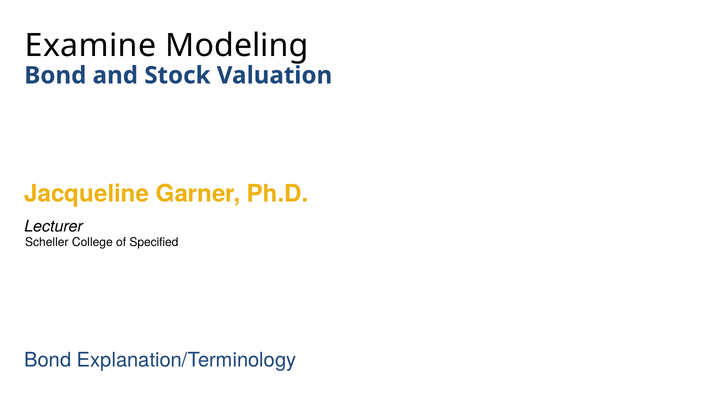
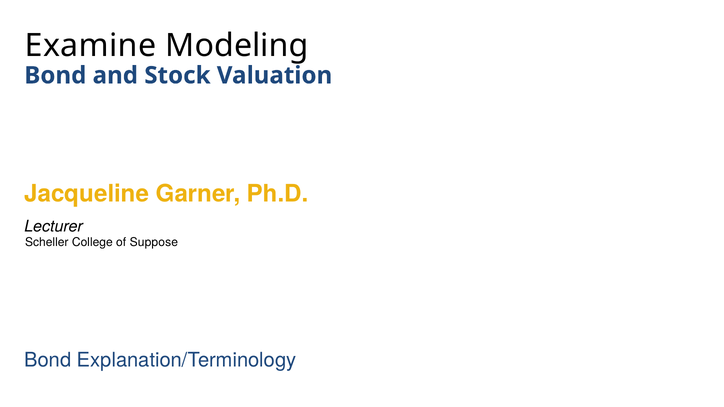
Specified: Specified -> Suppose (154, 242)
